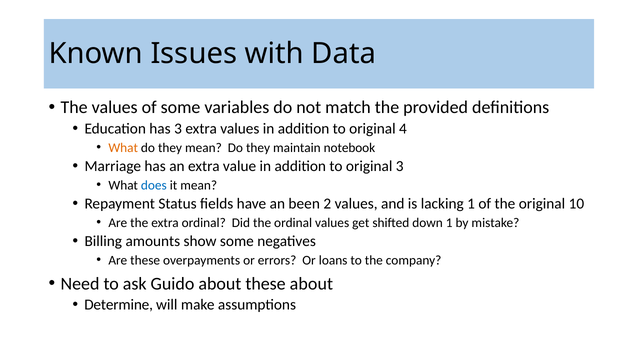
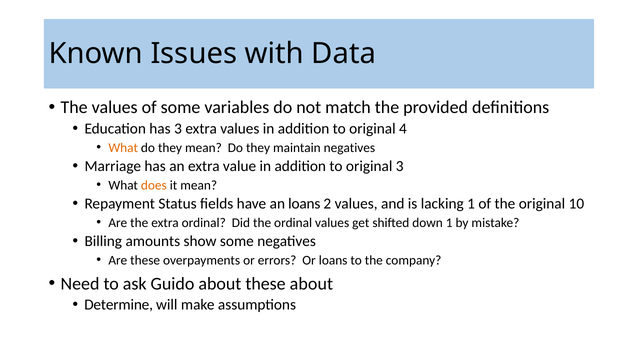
maintain notebook: notebook -> negatives (349, 148)
does colour: blue -> orange (154, 185)
an been: been -> loans (304, 204)
